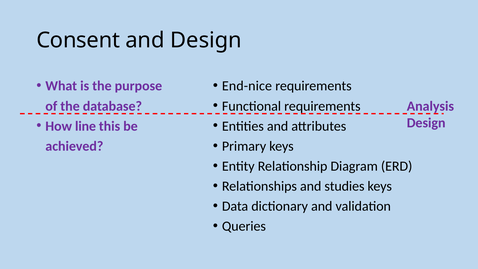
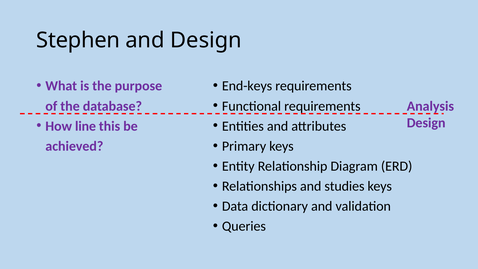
Consent: Consent -> Stephen (78, 40)
End-nice: End-nice -> End-keys (247, 86)
